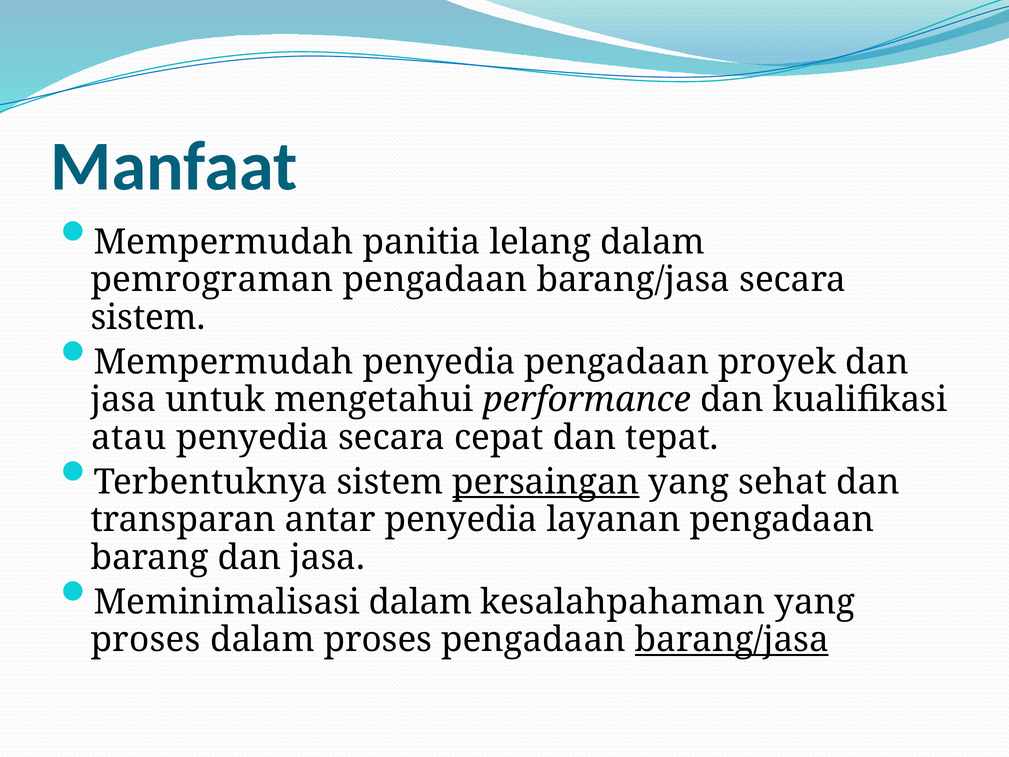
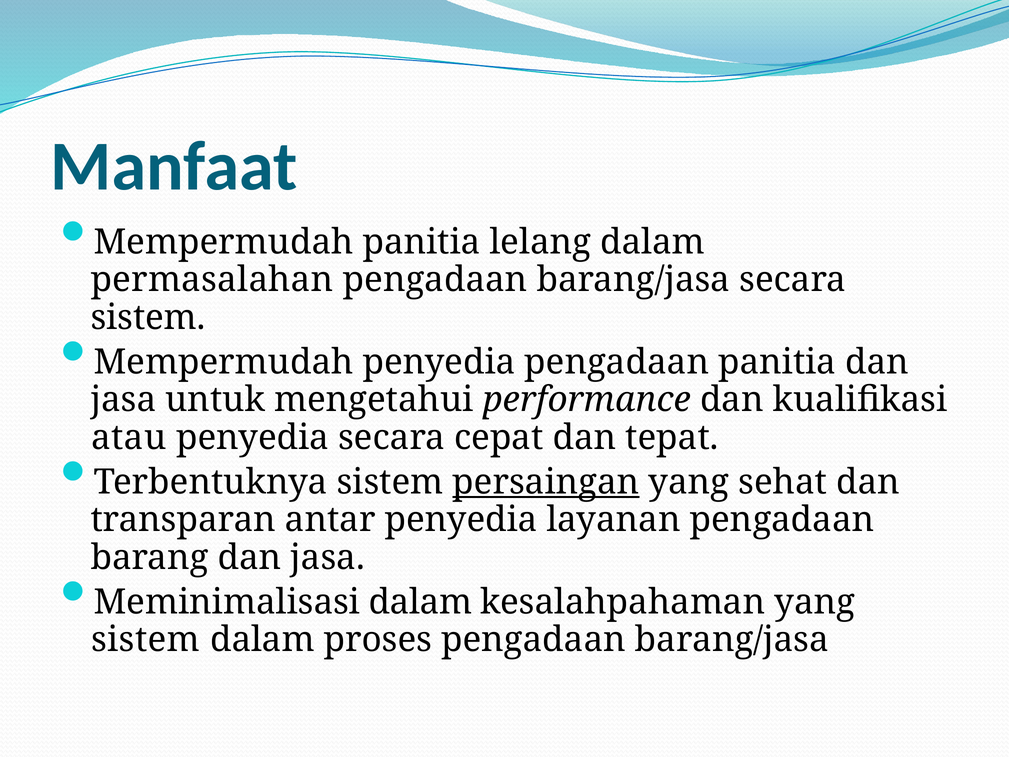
pemrograman: pemrograman -> permasalahan (212, 280)
pengadaan proyek: proyek -> panitia (777, 362)
proses: proses -> sistem (146, 640)
barang/jasa underline: present -> none (732, 640)
